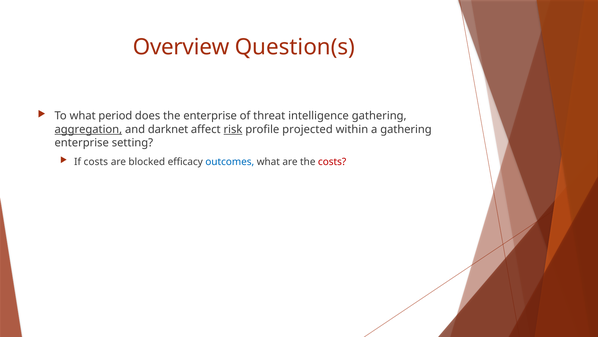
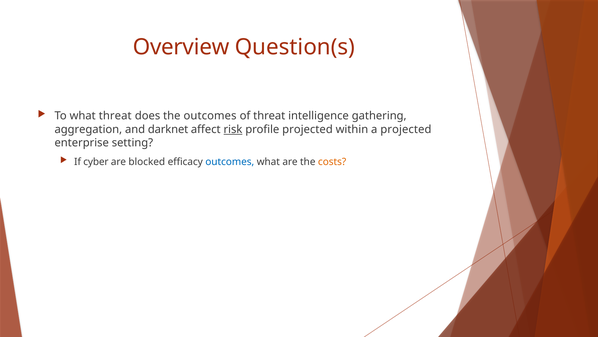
what period: period -> threat (115, 116)
the enterprise: enterprise -> outcomes (210, 116)
aggregation underline: present -> none (88, 129)
a gathering: gathering -> projected (406, 129)
If costs: costs -> cyber (96, 161)
costs colour: red -> orange (332, 161)
